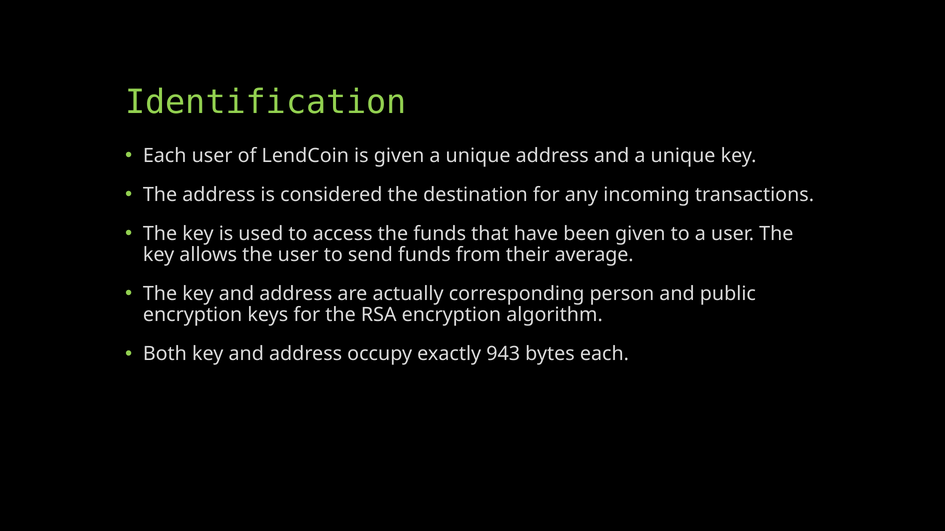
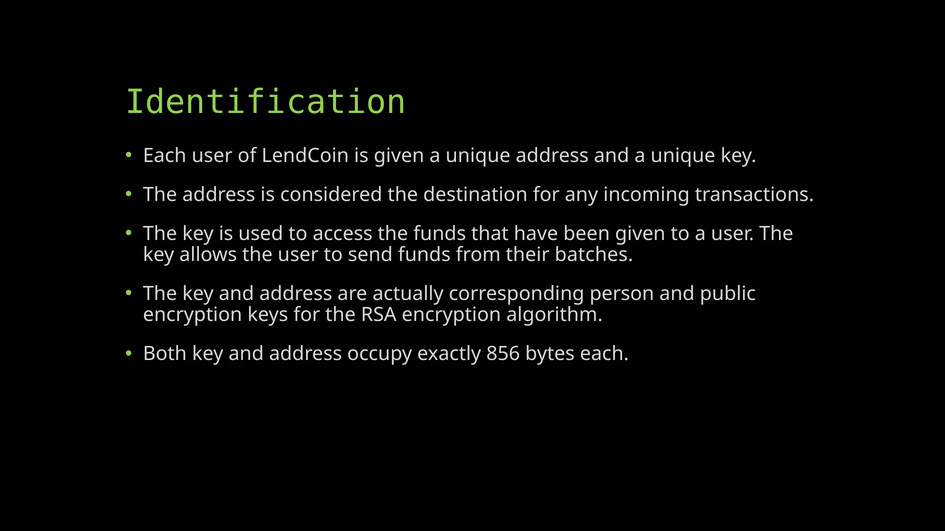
average: average -> batches (594, 255)
943: 943 -> 856 (503, 354)
